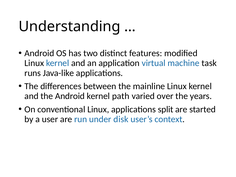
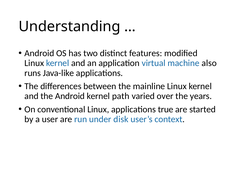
task: task -> also (209, 63)
split: split -> true (166, 109)
